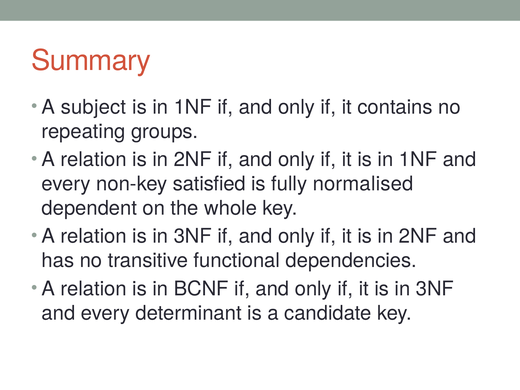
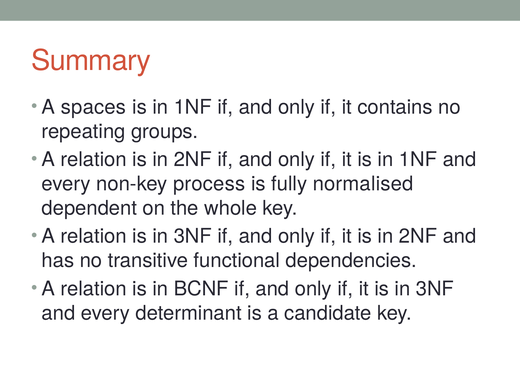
subject: subject -> spaces (94, 107)
satisfied: satisfied -> process (209, 184)
